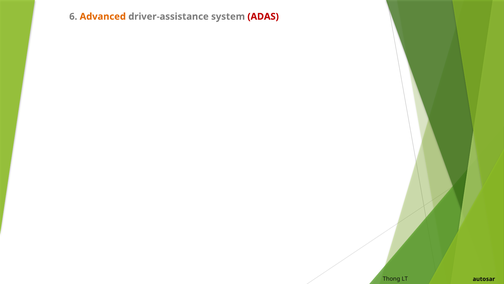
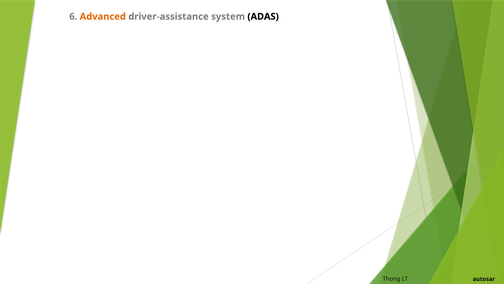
ADAS colour: red -> black (263, 17)
